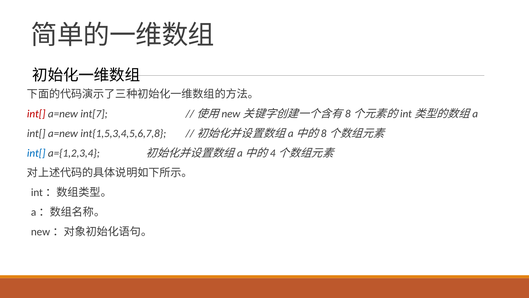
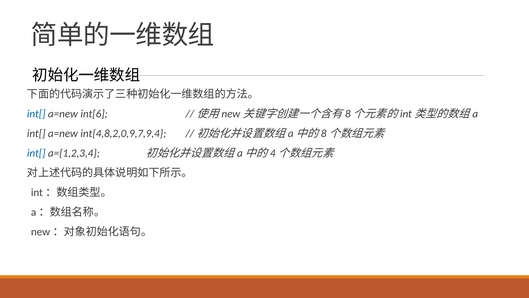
int[ colour: red -> blue (36, 114)
int[7: int[7 -> int[6 (94, 114)
int{1,5,3,4,5,6,7,8: int{1,5,3,4,5,6,7,8 -> int{4,8,2,0,9,7,9,4 (123, 133)
